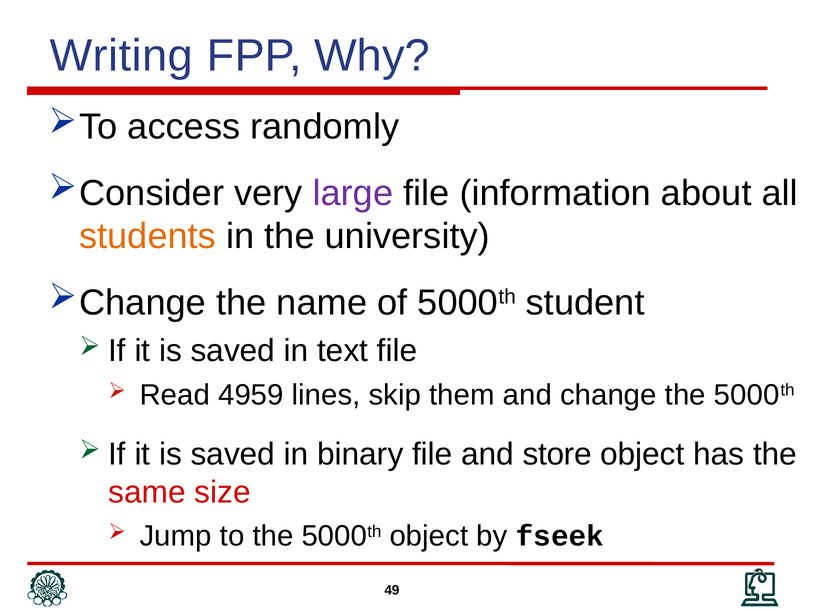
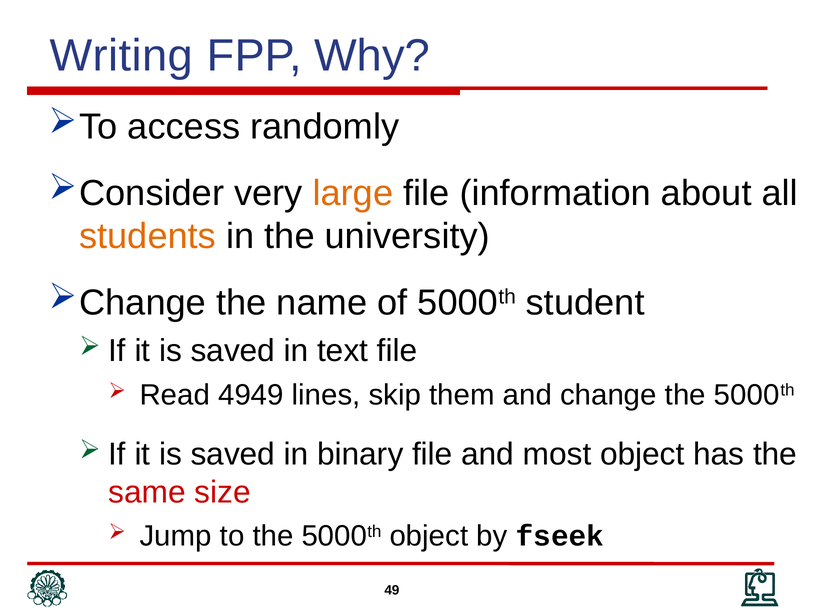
large colour: purple -> orange (353, 193)
4959: 4959 -> 4949 (251, 395)
store: store -> most (557, 455)
